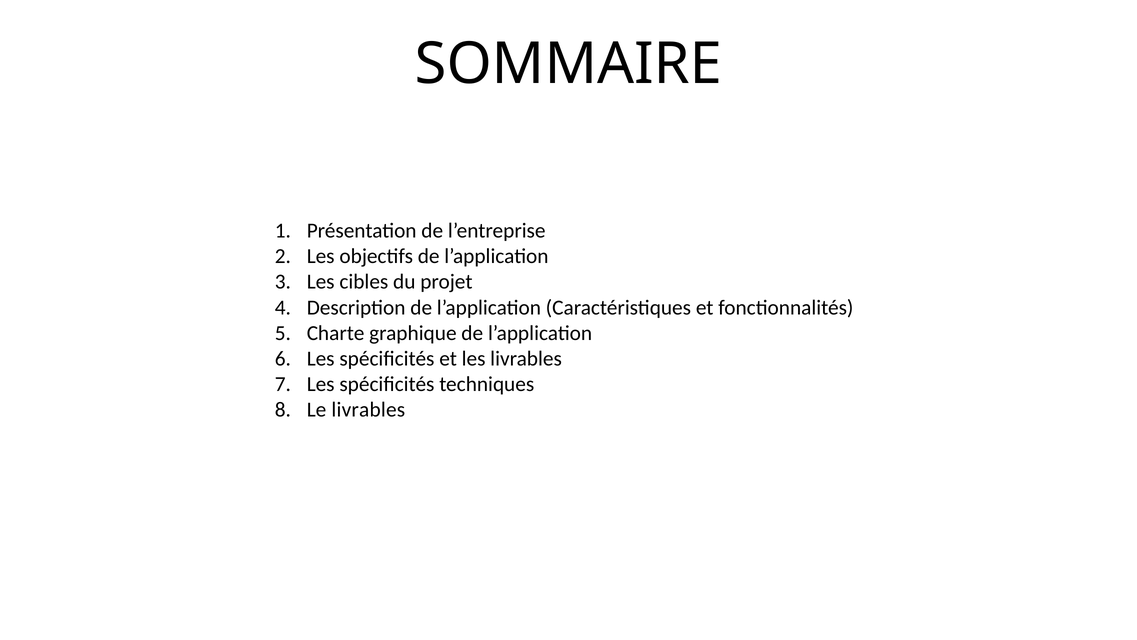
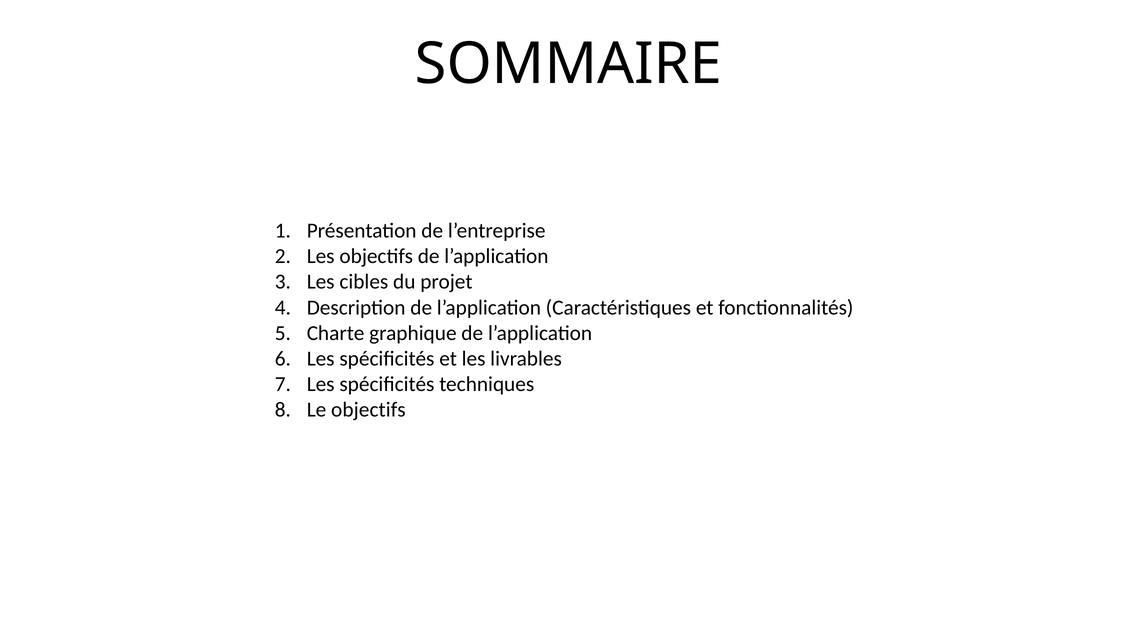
Le livrables: livrables -> objectifs (368, 410)
